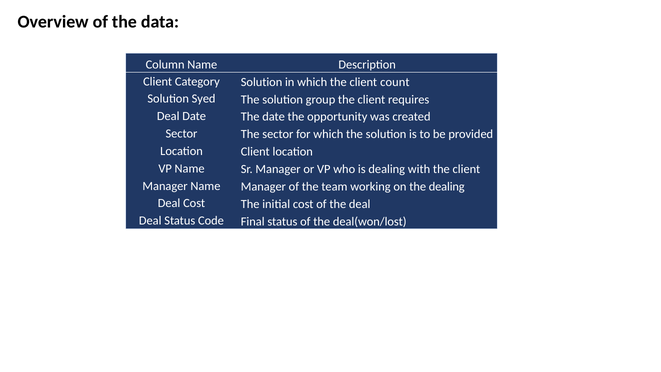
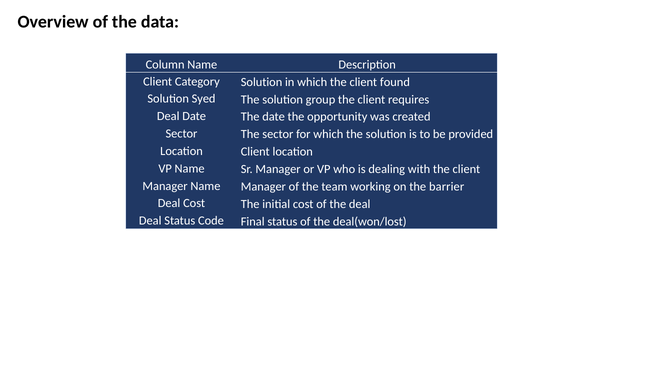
count: count -> found (395, 82)
the dealing: dealing -> barrier (447, 186)
